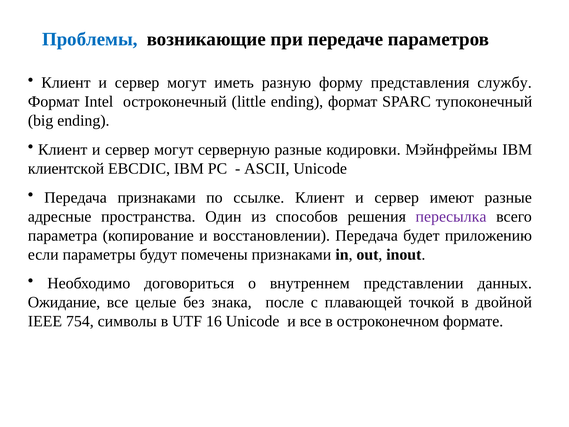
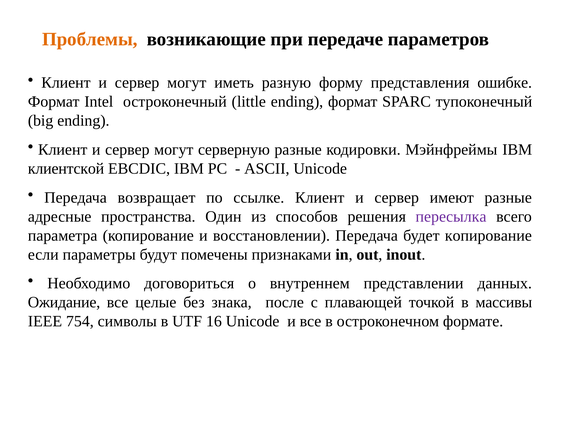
Проблемы colour: blue -> orange (90, 39)
службу: службу -> ошибке (505, 83)
Передача признаками: признаками -> возвращает (157, 197)
будет приложению: приложению -> копирование (488, 235)
двойной: двойной -> массивы (504, 302)
